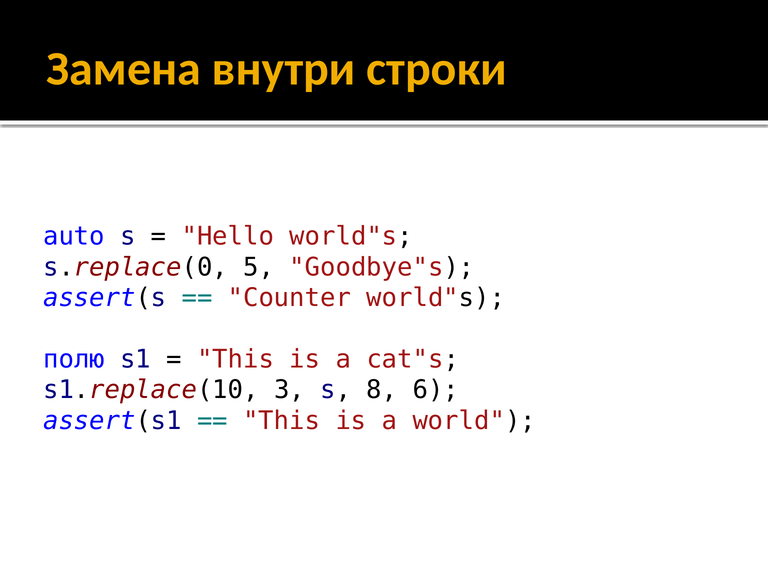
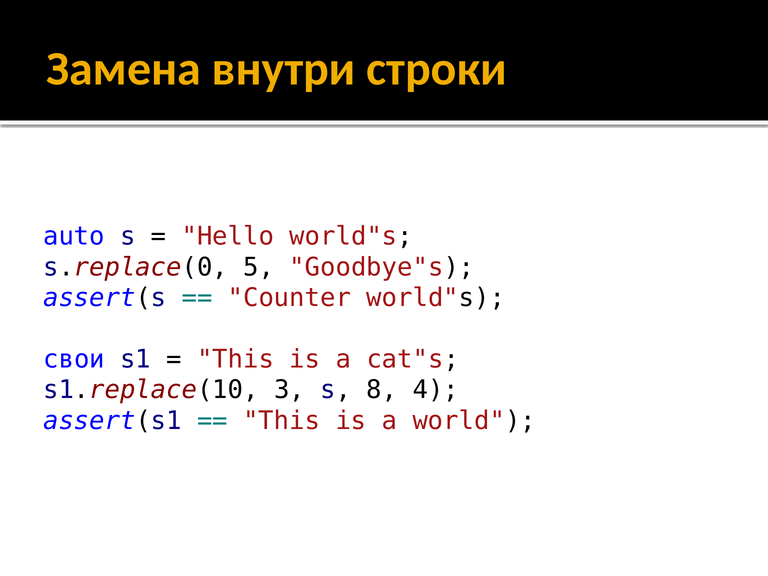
полю: полю -> свои (74, 359)
6: 6 -> 4 (436, 390)
